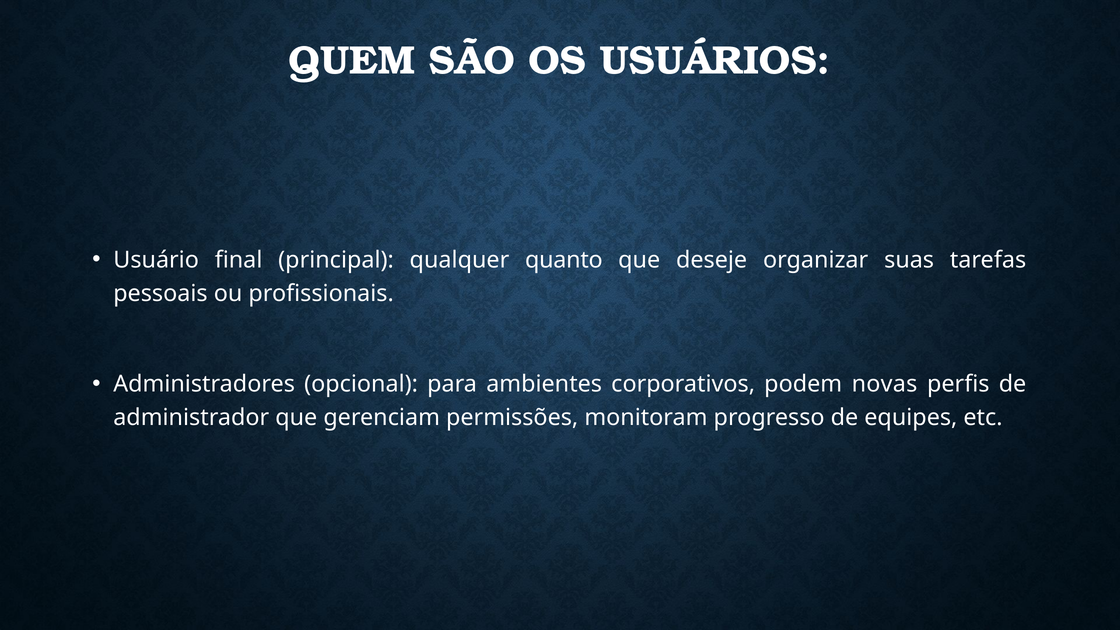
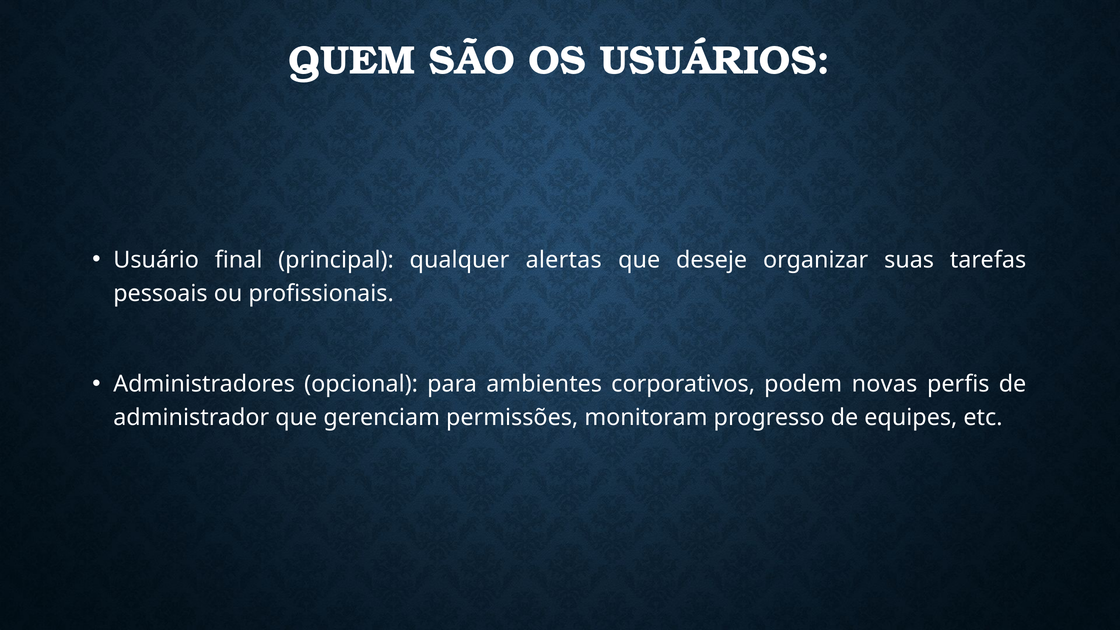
quanto: quanto -> alertas (564, 260)
